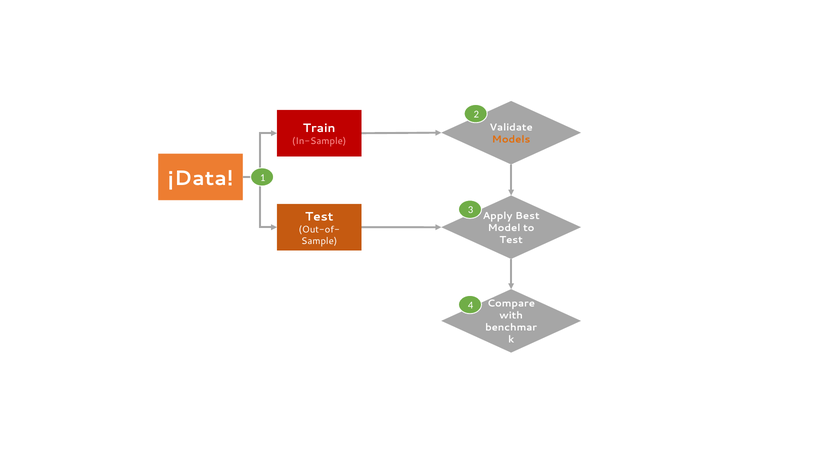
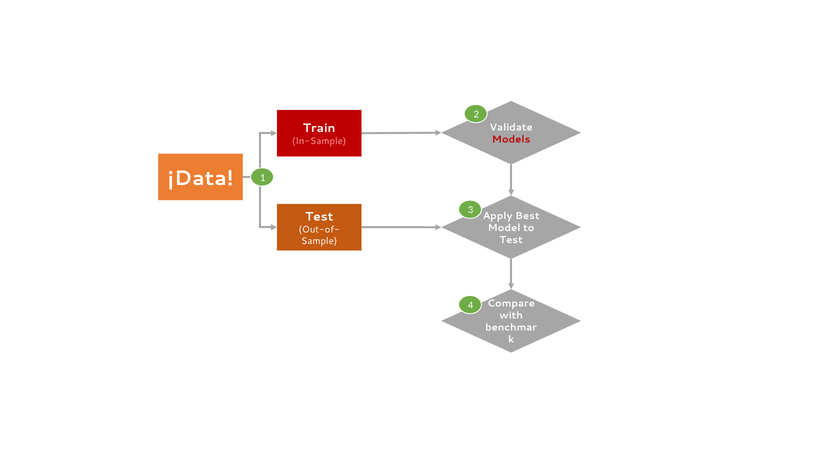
Models colour: orange -> red (511, 139)
